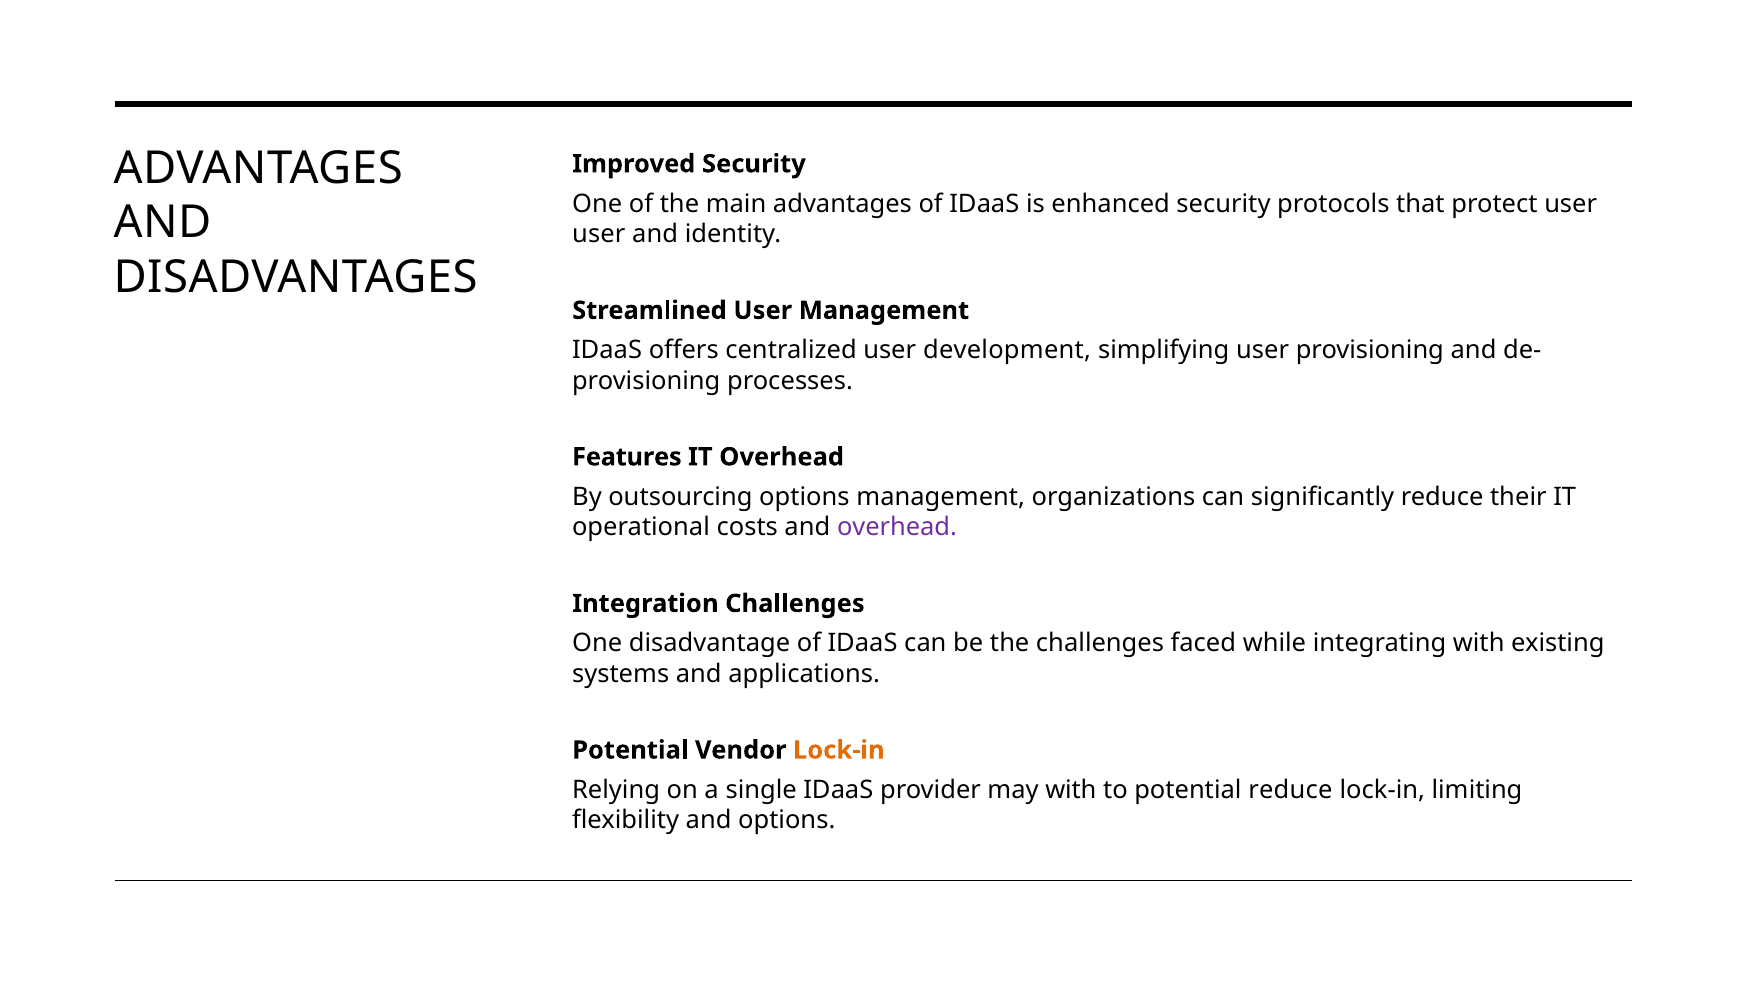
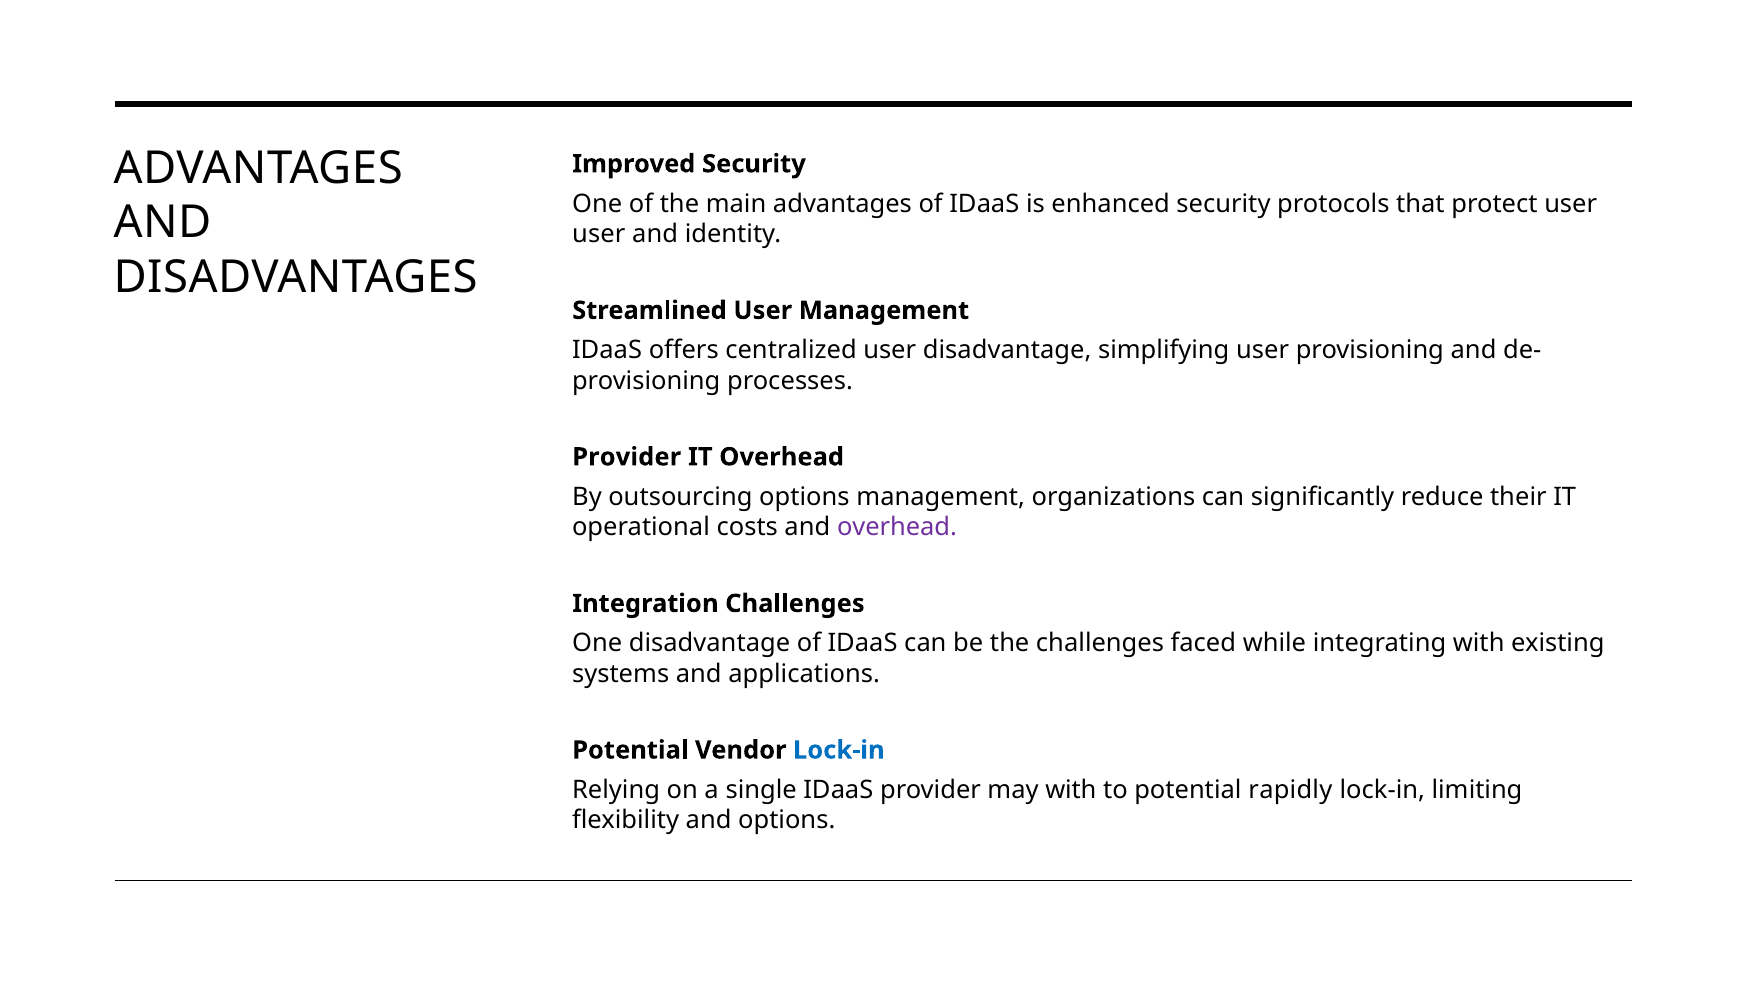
user development: development -> disadvantage (1007, 350)
Features: Features -> Provider (627, 457)
Lock-in colour: orange -> blue (839, 750)
potential reduce: reduce -> rapidly (1290, 790)
